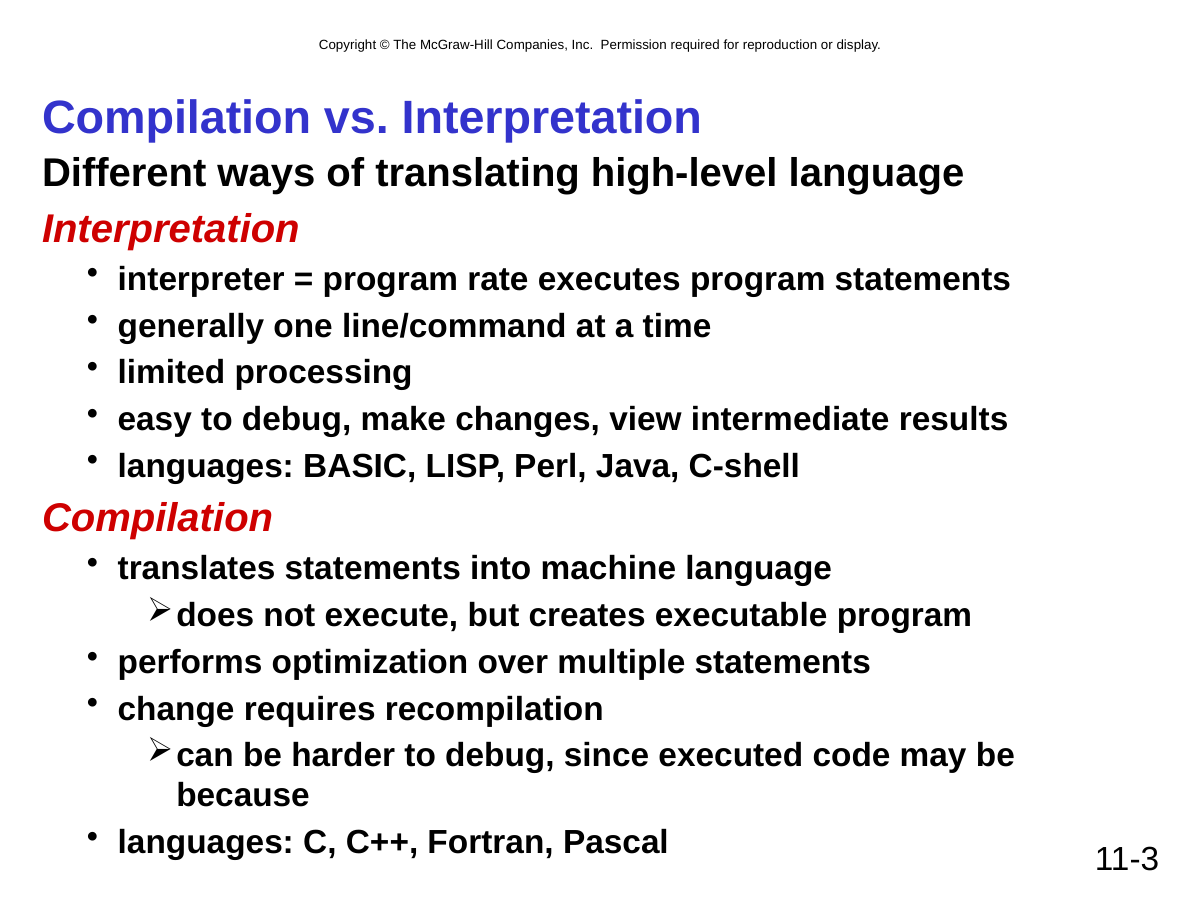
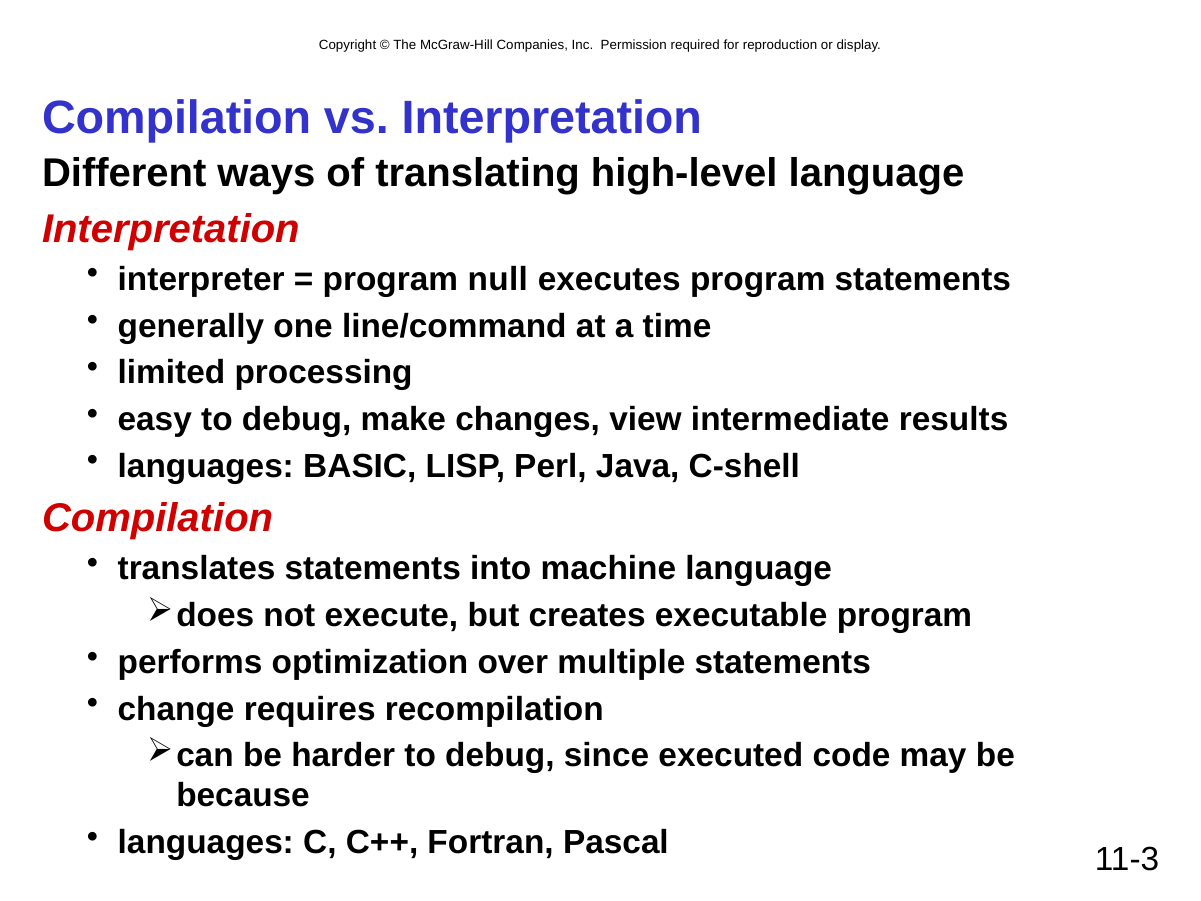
rate: rate -> null (498, 279)
